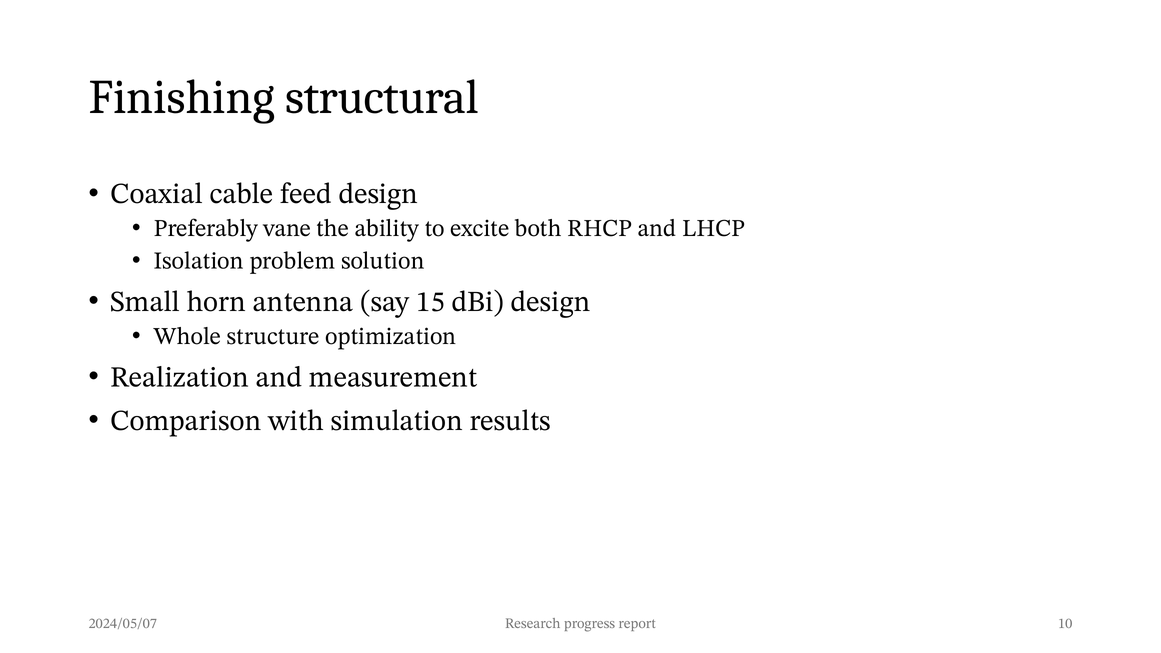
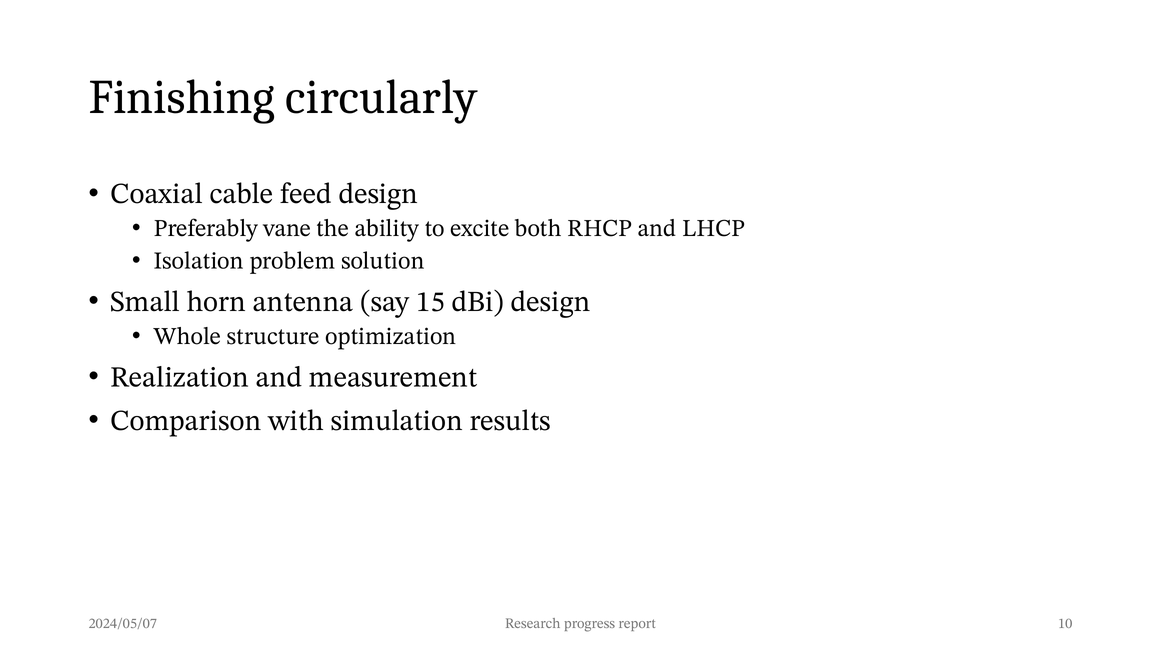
structural: structural -> circularly (382, 98)
